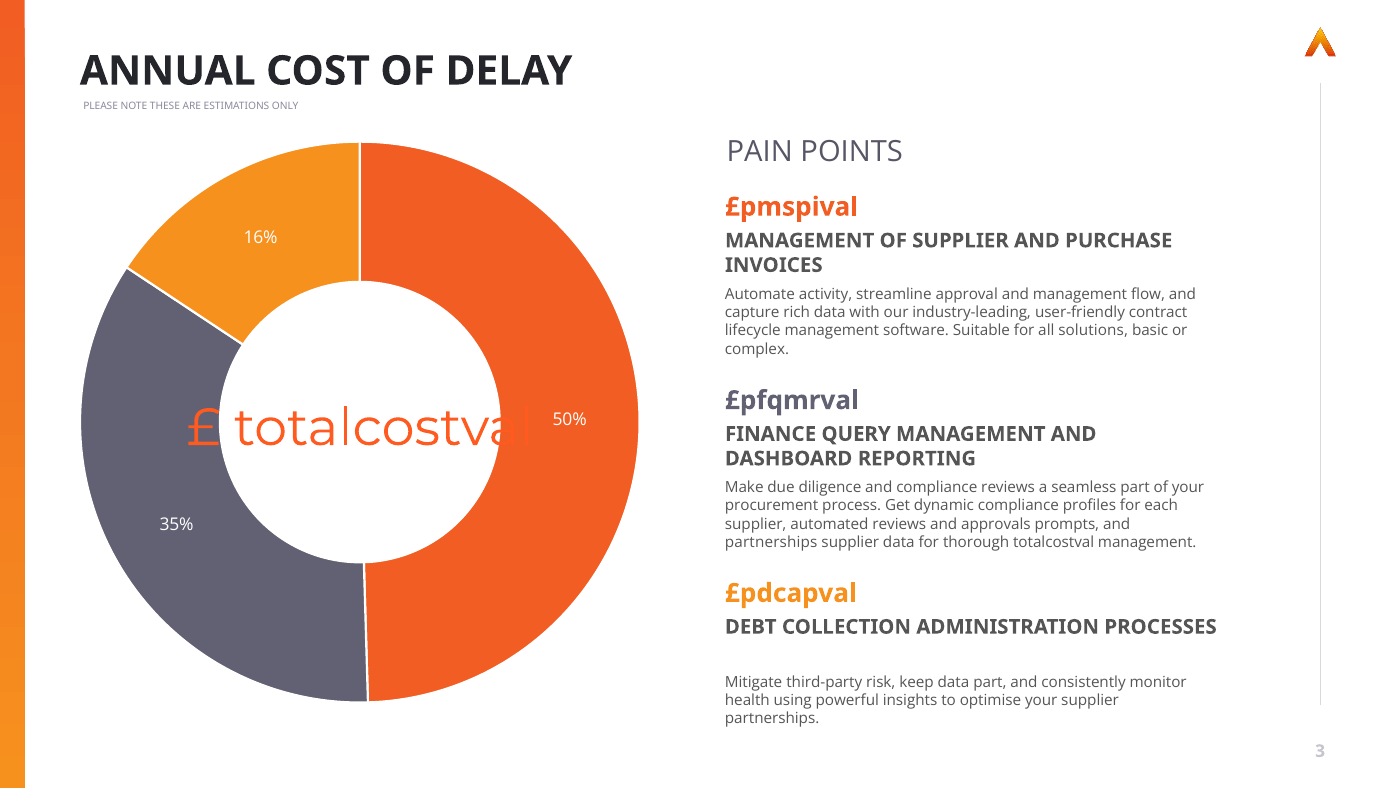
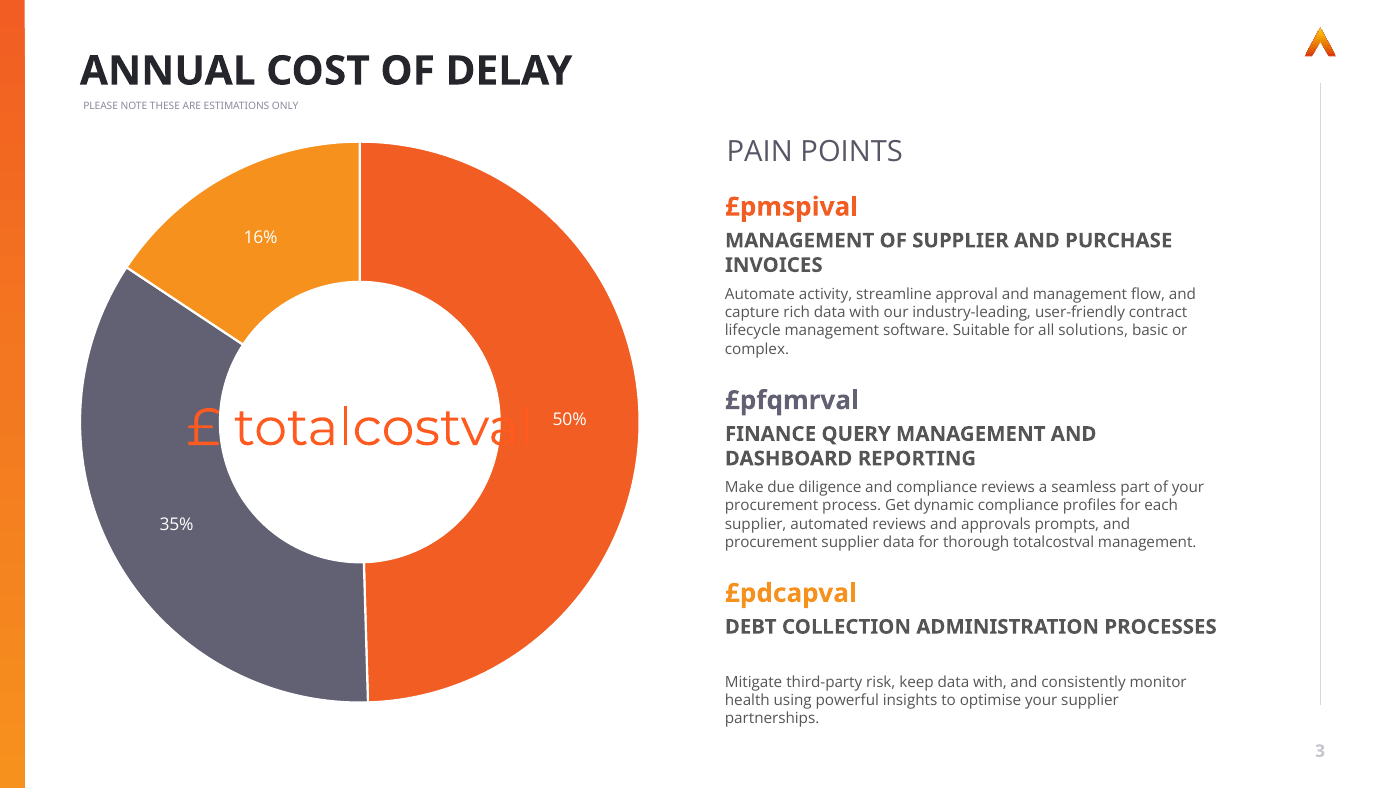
partnerships: partnerships -> procurement (771, 542)
keep data part: part -> with (990, 682)
